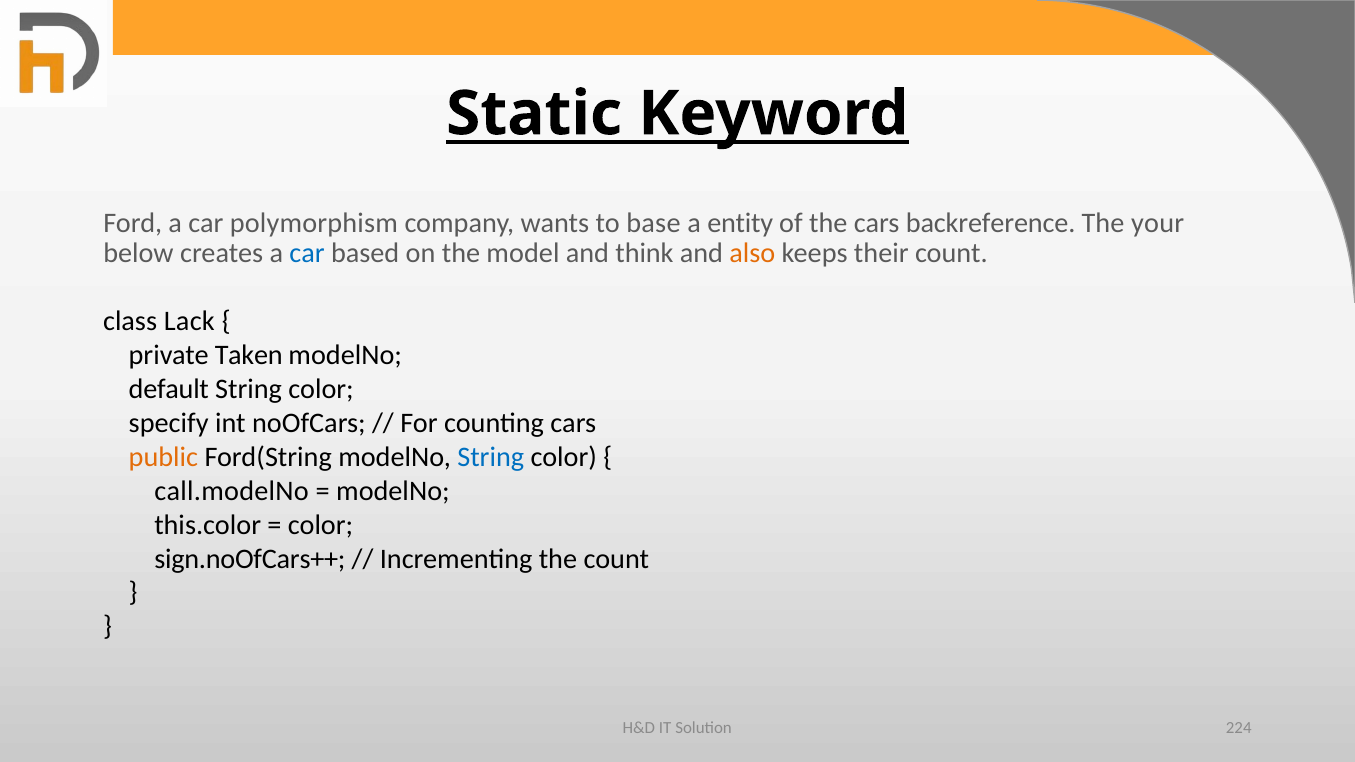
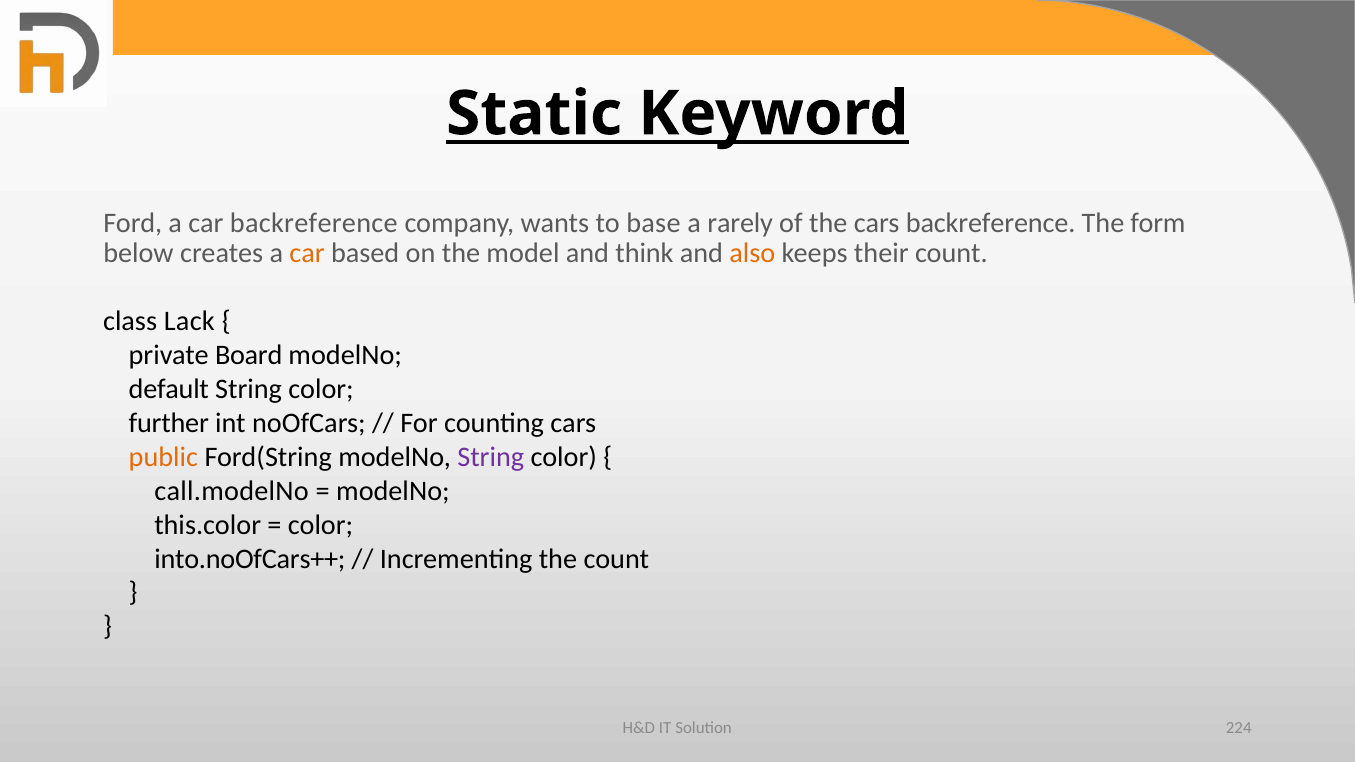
car polymorphism: polymorphism -> backreference (314, 223)
entity: entity -> rarely (740, 223)
your: your -> form (1158, 223)
car colour: blue -> orange (307, 254)
Taken: Taken -> Board (249, 356)
specify: specify -> further (169, 423)
String colour: blue -> purple (491, 457)
sign.noOfCars++: sign.noOfCars++ -> into.noOfCars++ (250, 559)
